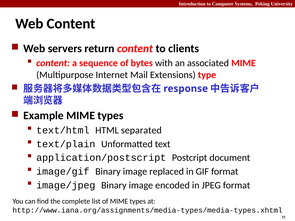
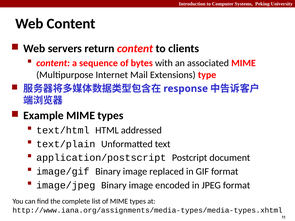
separated: separated -> addressed (141, 130)
